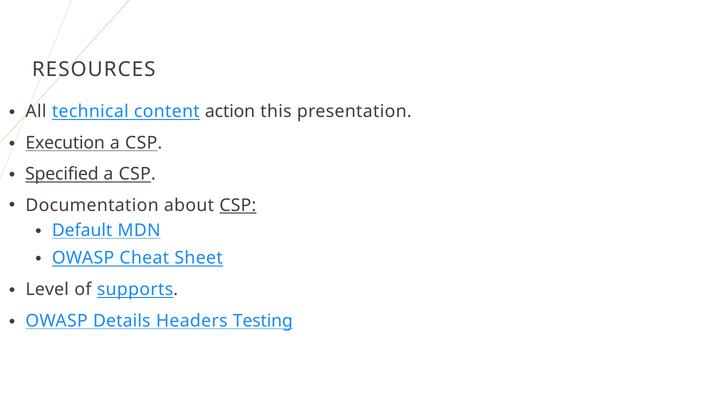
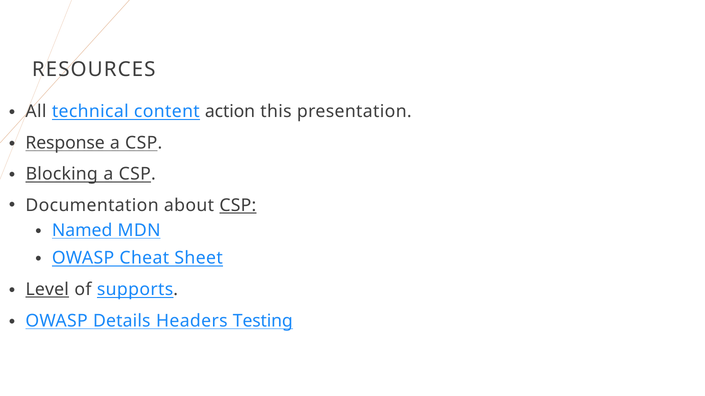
Execution: Execution -> Response (65, 143)
Specified: Specified -> Blocking (62, 174)
Default: Default -> Named (82, 231)
Level underline: none -> present (47, 290)
